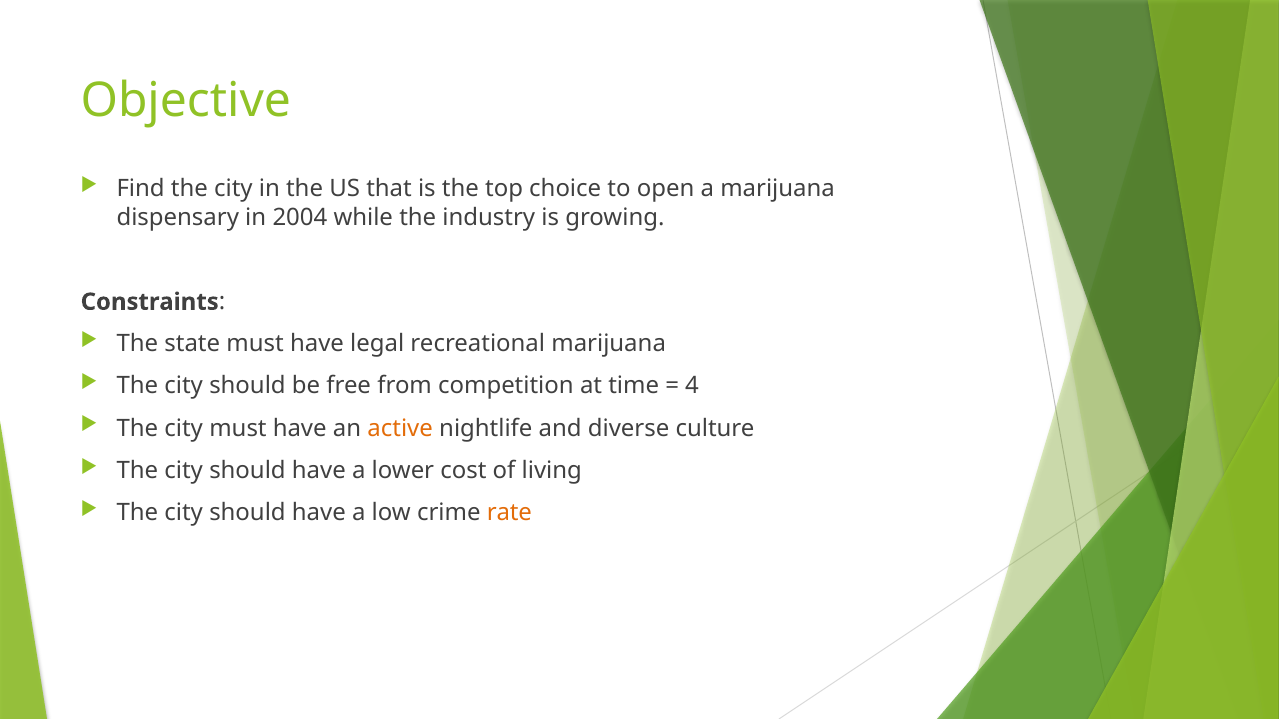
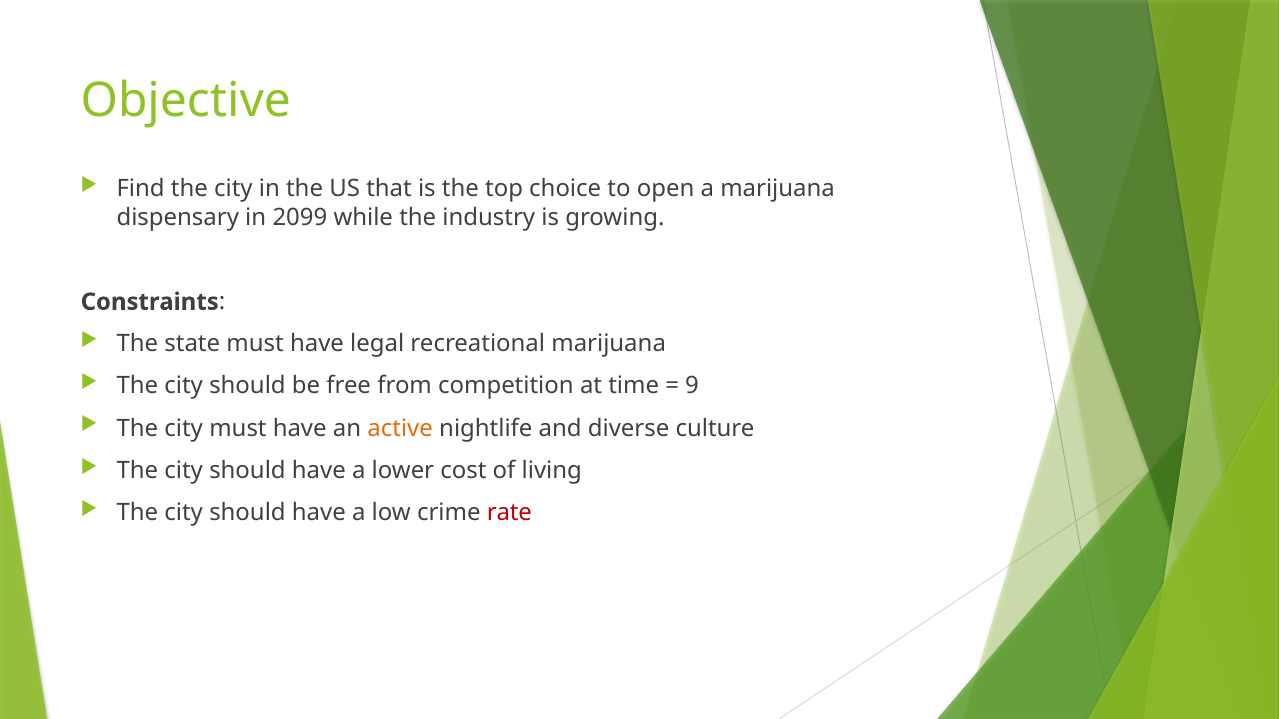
2004: 2004 -> 2099 (300, 218)
4: 4 -> 9 (692, 386)
rate colour: orange -> red (509, 513)
